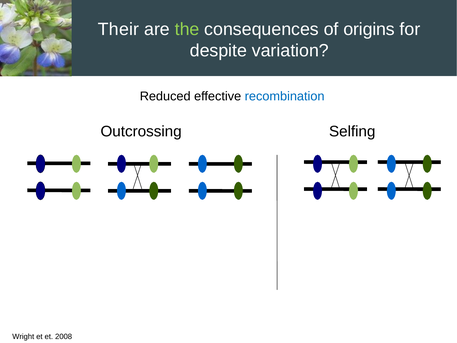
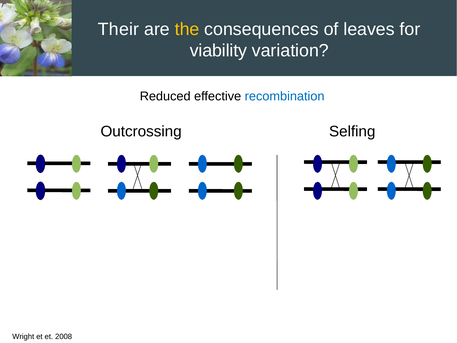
the colour: light green -> yellow (187, 29)
origins: origins -> leaves (369, 29)
despite: despite -> viability (218, 51)
